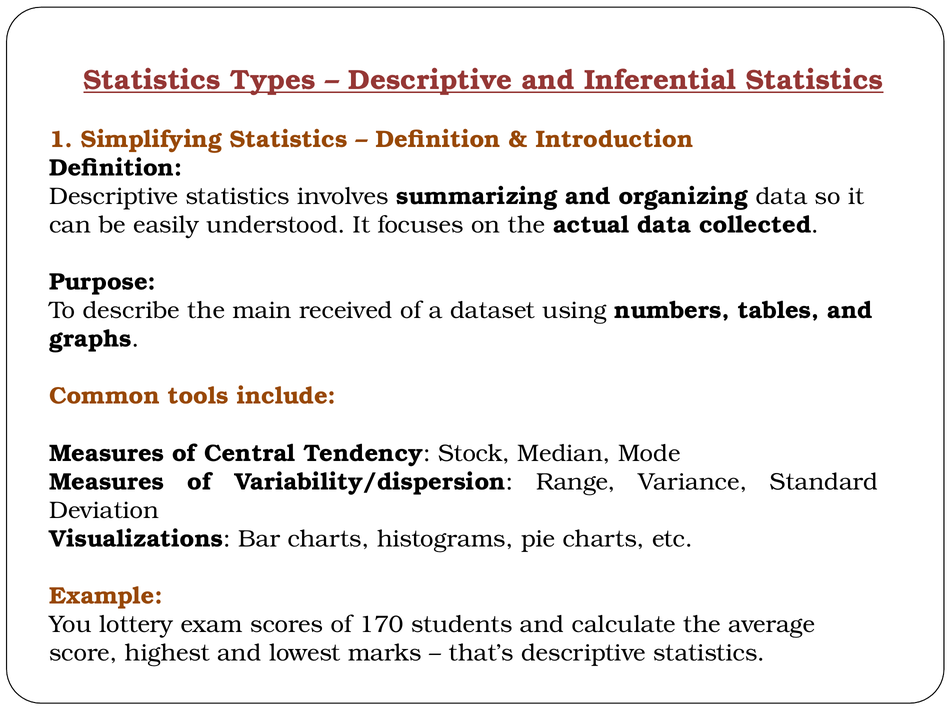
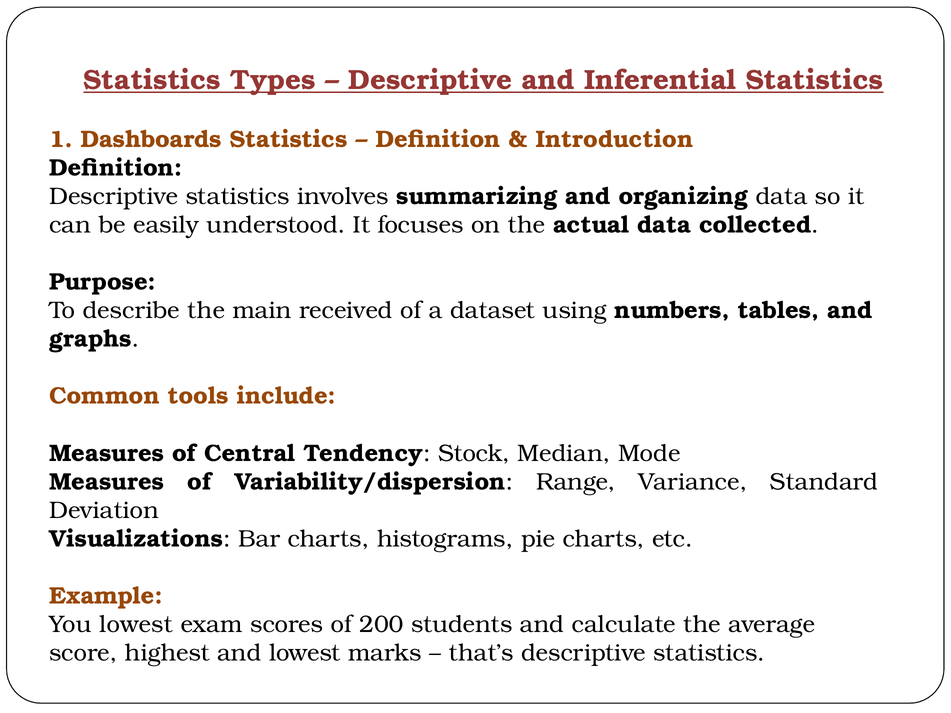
Simplifying: Simplifying -> Dashboards (151, 140)
You lottery: lottery -> lowest (136, 625)
170: 170 -> 200 (381, 625)
